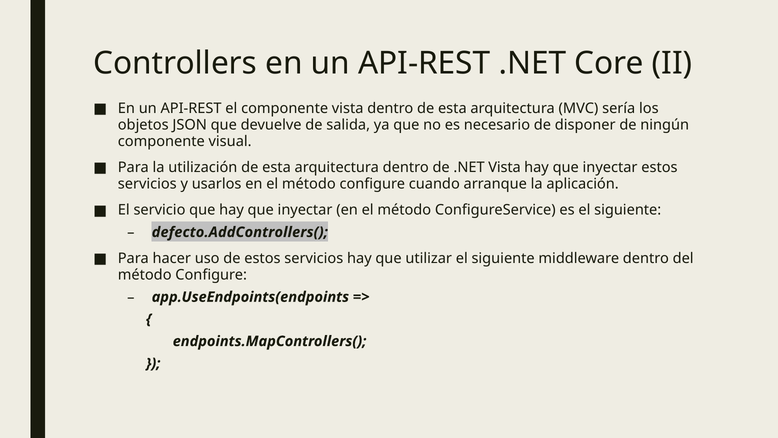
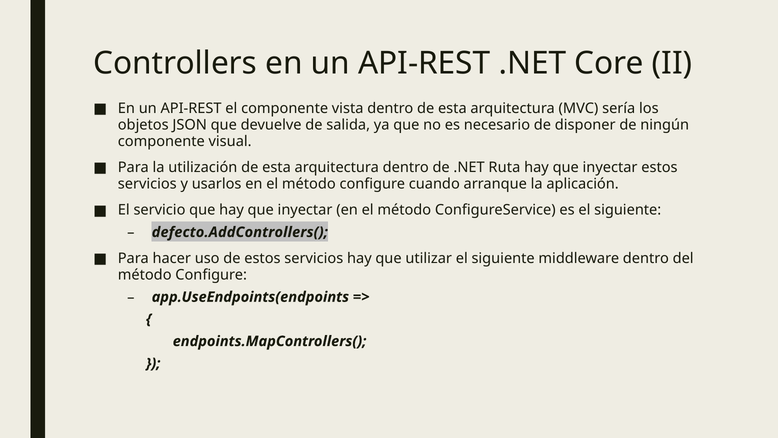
.NET Vista: Vista -> Ruta (504, 167)
